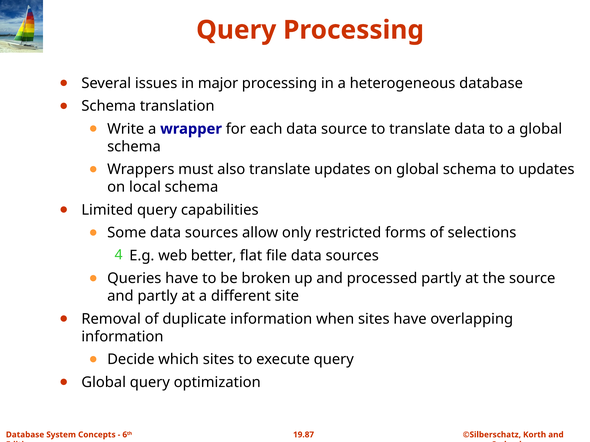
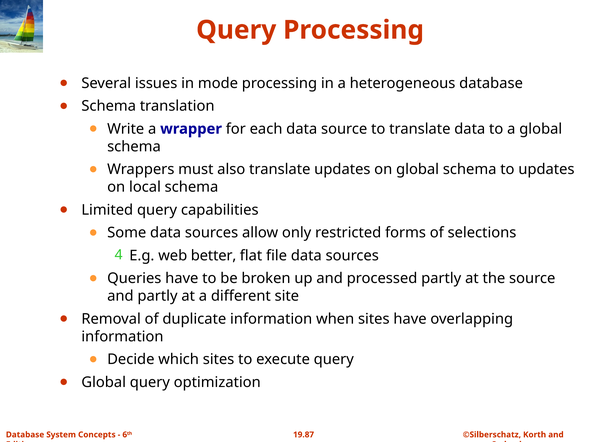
major: major -> mode (218, 83)
